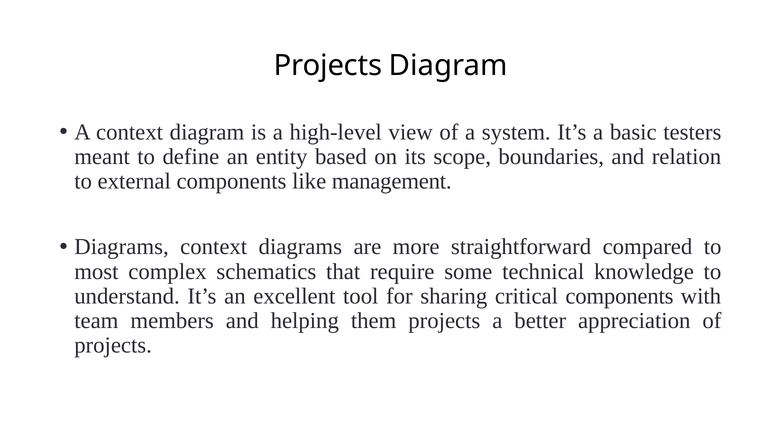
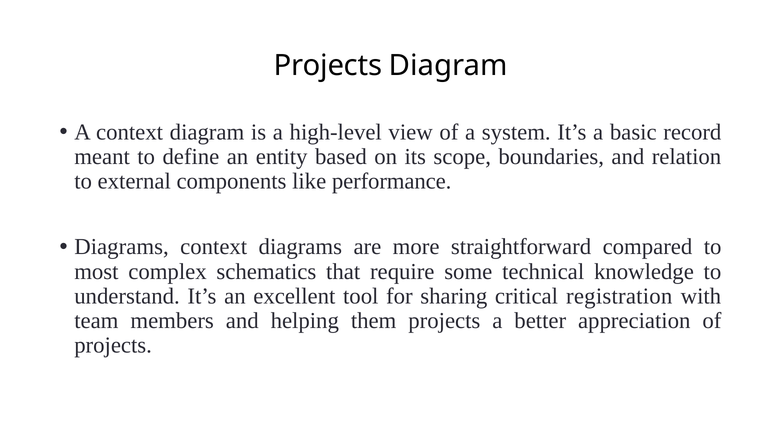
testers: testers -> record (692, 132)
management: management -> performance (392, 181)
critical components: components -> registration (619, 296)
